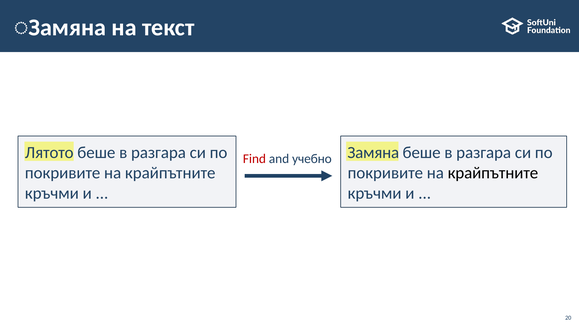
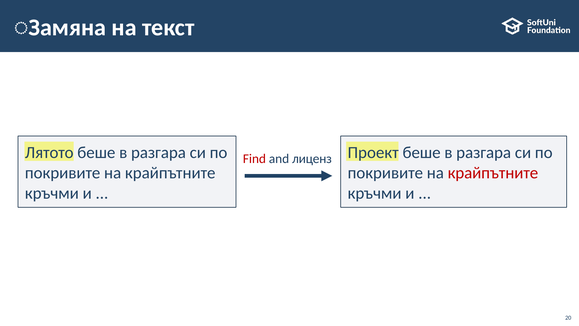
Замяна: Замяна -> Проект (373, 152)
учебно: учебно -> лиценз (312, 158)
крайпътните colour: black -> red (493, 173)
